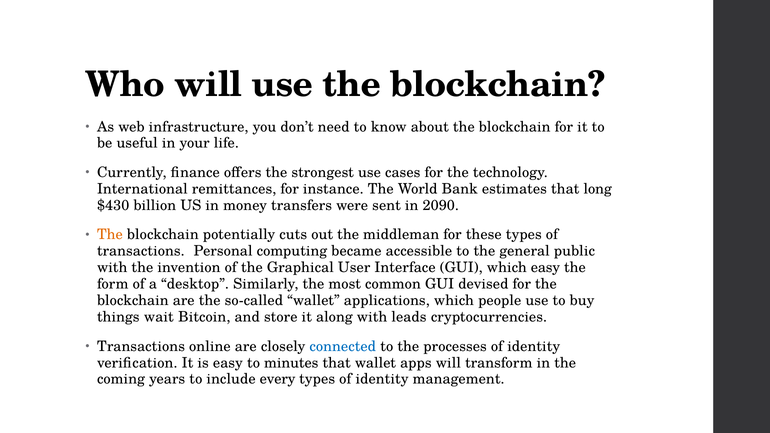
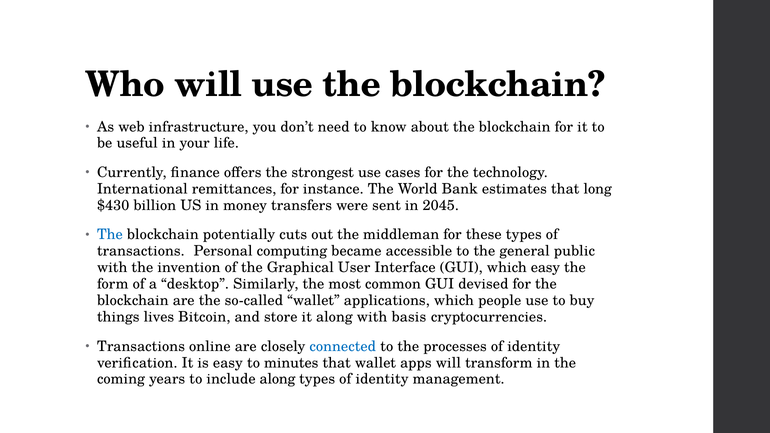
2090: 2090 -> 2045 (441, 205)
The colour: orange -> blue (110, 235)
wait: wait -> lives (159, 317)
leads: leads -> basis (409, 317)
include every: every -> along (278, 379)
